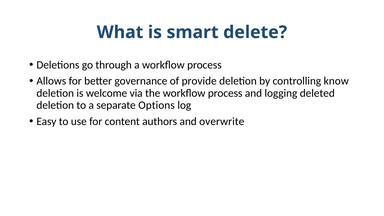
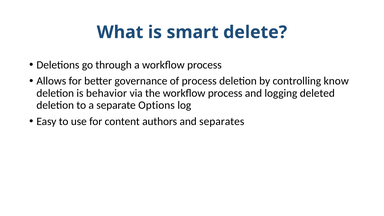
of provide: provide -> process (199, 81)
welcome: welcome -> behavior (106, 93)
overwrite: overwrite -> separates (222, 121)
